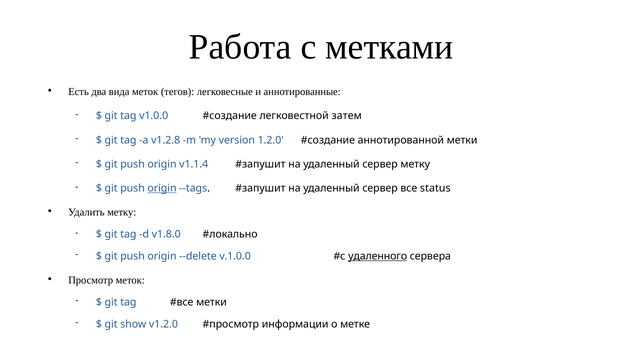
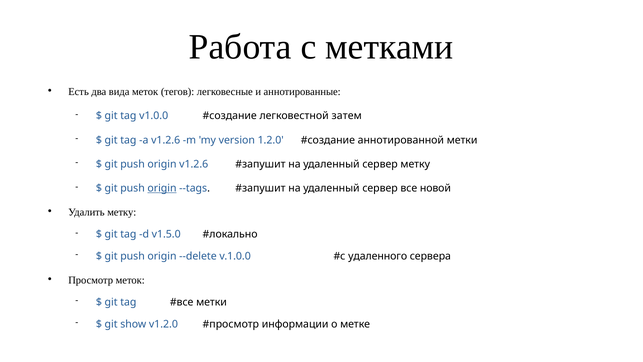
a v1.2.8: v1.2.8 -> v1.2.6 (166, 140)
origin v1.1.4: v1.1.4 -> v1.2.6 (194, 164)
status: status -> новой (435, 188)
v1.8.0: v1.8.0 -> v1.5.0 (166, 234)
удаленного underline: present -> none (378, 256)
